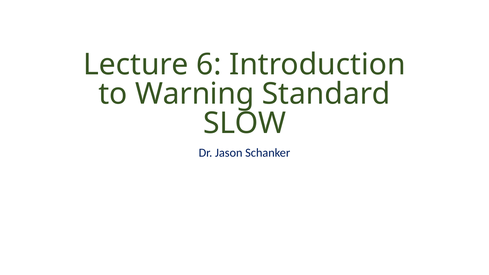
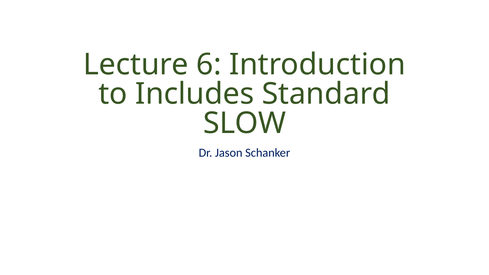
Warning: Warning -> Includes (195, 94)
